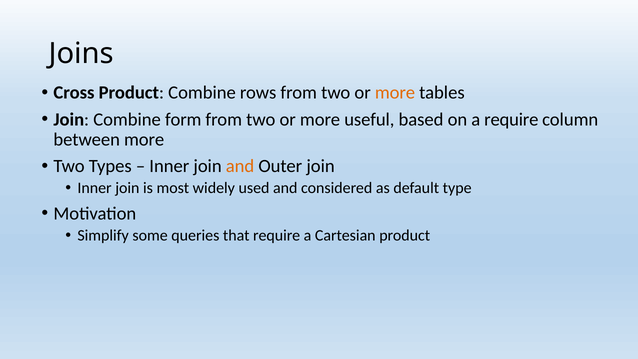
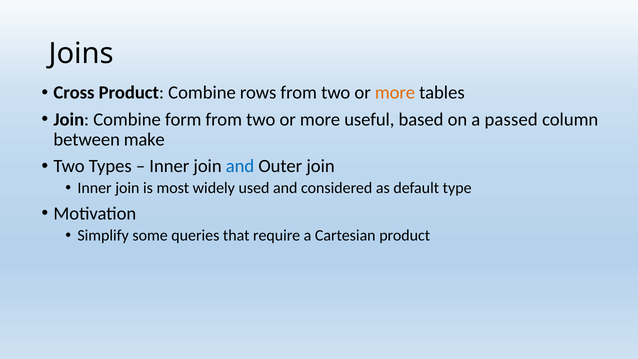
a require: require -> passed (511, 119)
between more: more -> make (144, 139)
and colour: orange -> blue (240, 166)
